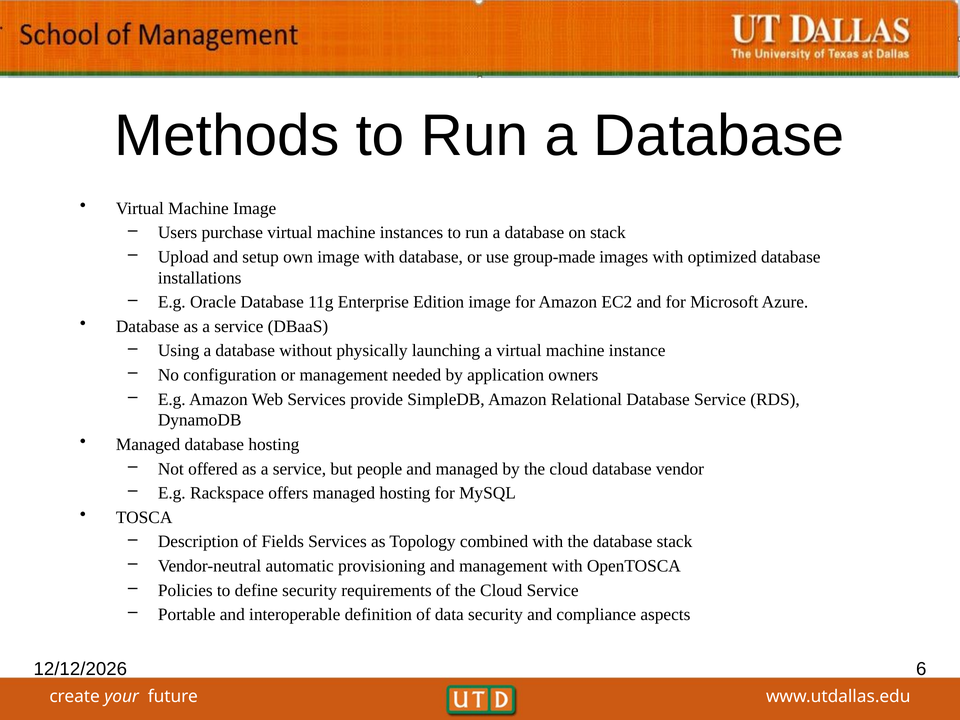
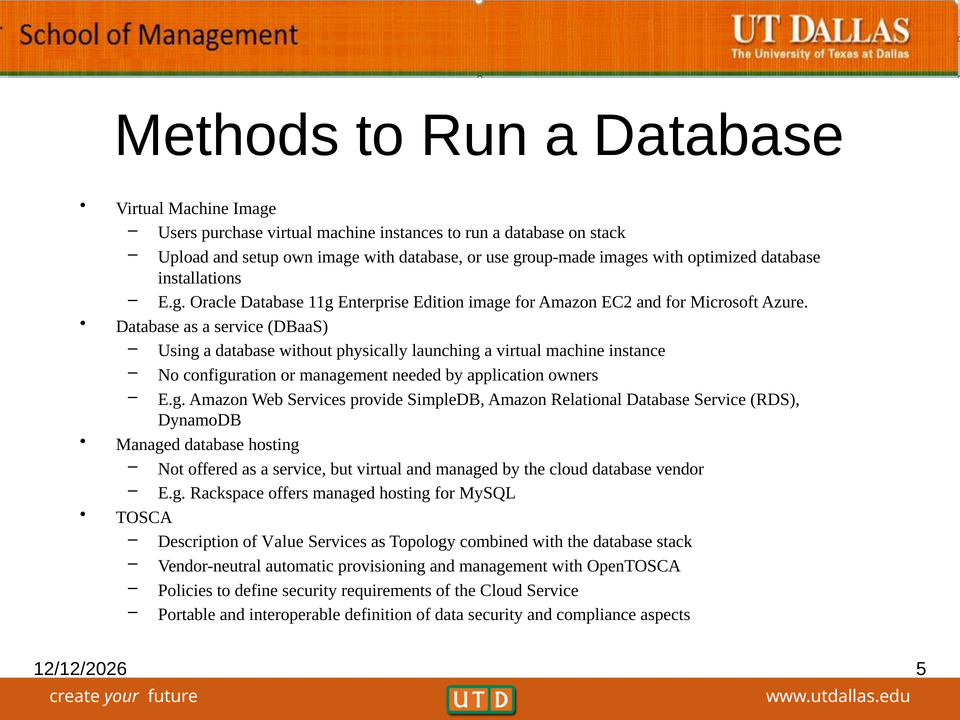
but people: people -> virtual (379, 469)
Fields: Fields -> Value (283, 542)
6: 6 -> 5 (921, 669)
